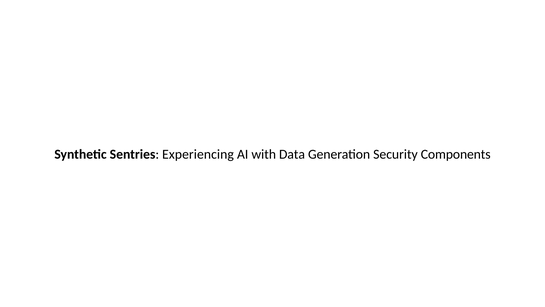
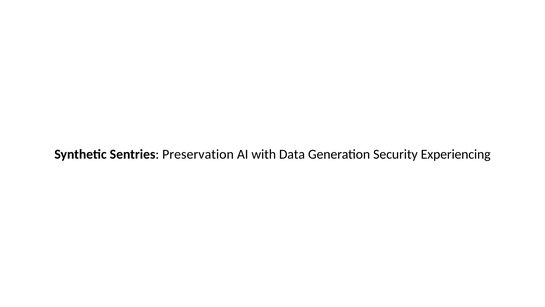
Experiencing: Experiencing -> Preservation (198, 154)
Components: Components -> Experiencing (456, 154)
